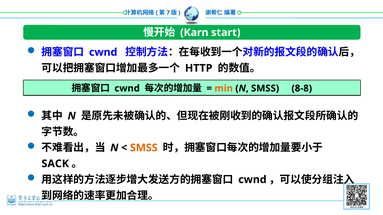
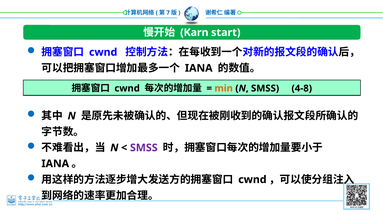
HTTP: HTTP -> IANA (199, 68)
8-8: 8-8 -> 4-8 (302, 89)
SMSS colour: orange -> purple (144, 148)
SACK: SACK -> IANA (55, 164)
